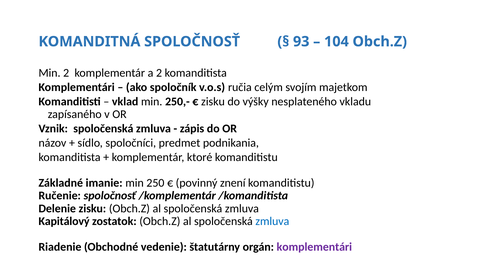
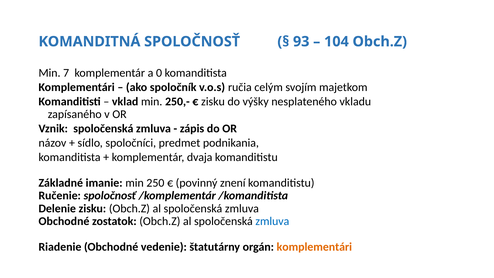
Min 2: 2 -> 7 (66, 73)
a 2: 2 -> 0 (159, 73)
ktoré: ktoré -> dvaja (200, 157)
Kapitálový: Kapitálový -> Obchodné (64, 221)
komplementári colour: purple -> orange (314, 247)
